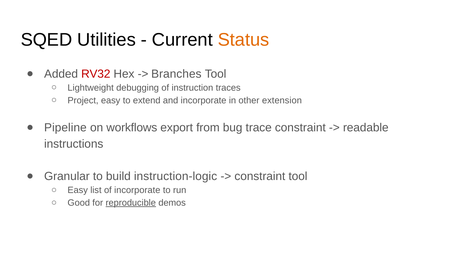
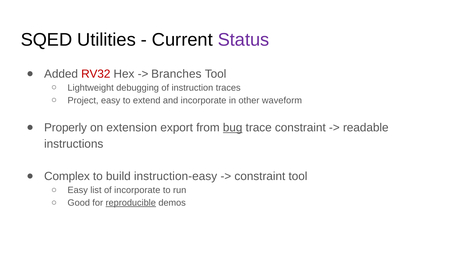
Status colour: orange -> purple (244, 40)
extension: extension -> waveform (282, 100)
Pipeline: Pipeline -> Properly (66, 128)
workflows: workflows -> extension (132, 128)
bug underline: none -> present (233, 128)
Granular: Granular -> Complex (67, 176)
instruction-logic: instruction-logic -> instruction-easy (176, 176)
